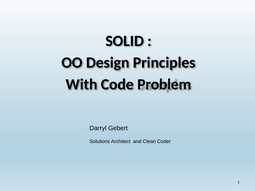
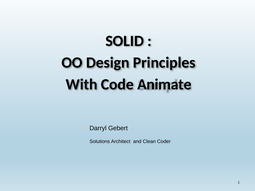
Problem: Problem -> Animate (164, 85)
